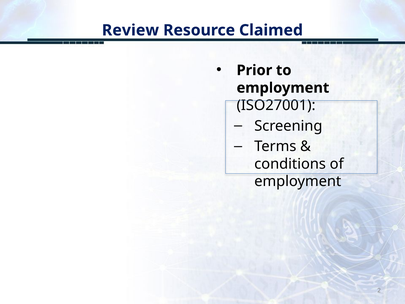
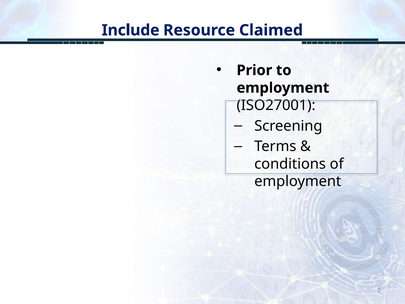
Review: Review -> Include (131, 30)
